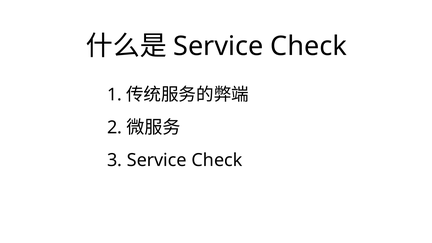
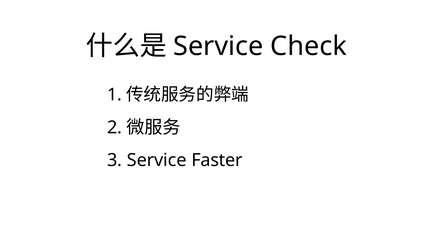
3 Service Check: Check -> Faster (217, 160)
